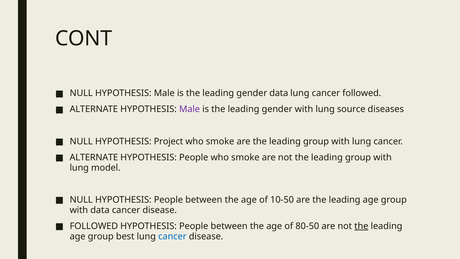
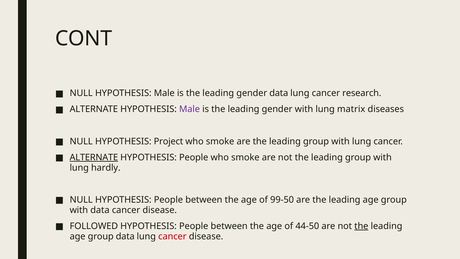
cancer followed: followed -> research (362, 93)
source: source -> matrix (351, 109)
ALTERNATE underline: none -> present (94, 157)
model: model -> hardly (106, 168)
10-50: 10-50 -> 99-50 (282, 200)
80-50: 80-50 -> 44-50 (307, 226)
group best: best -> data (125, 236)
cancer colour: blue -> red (172, 236)
